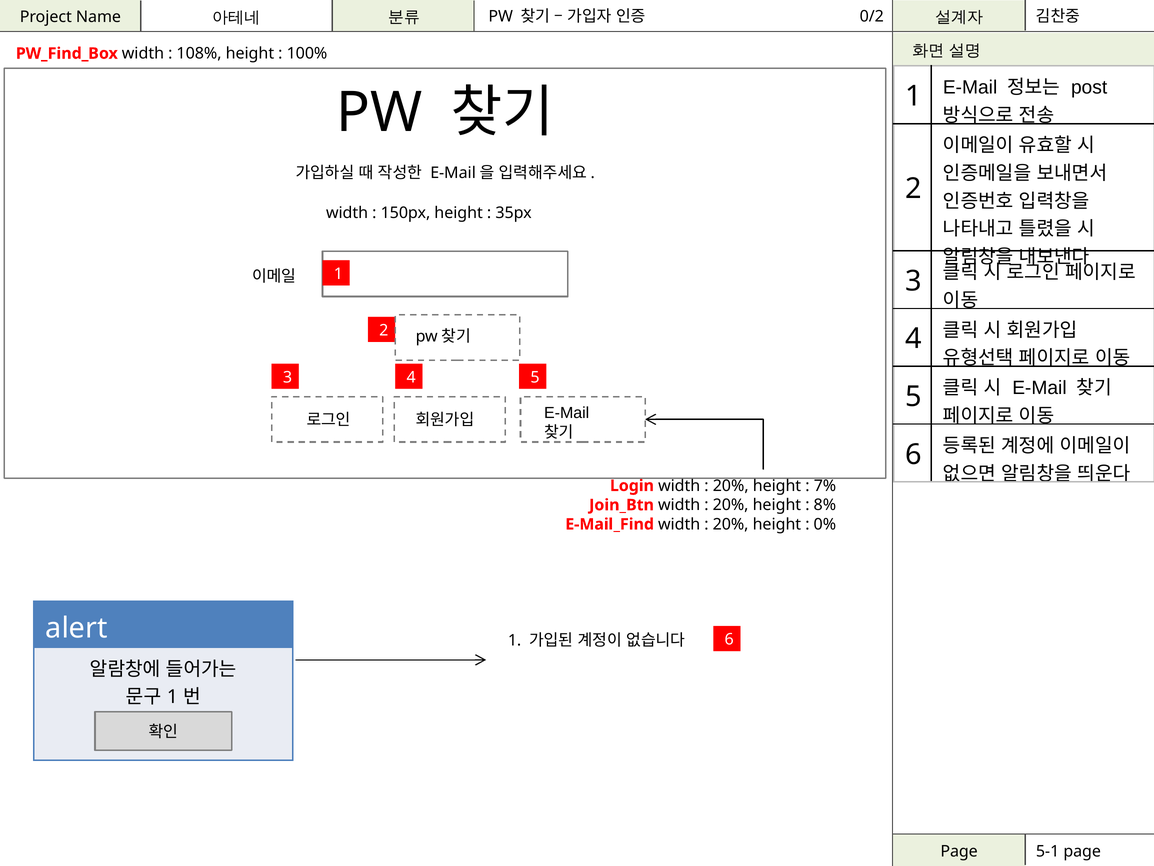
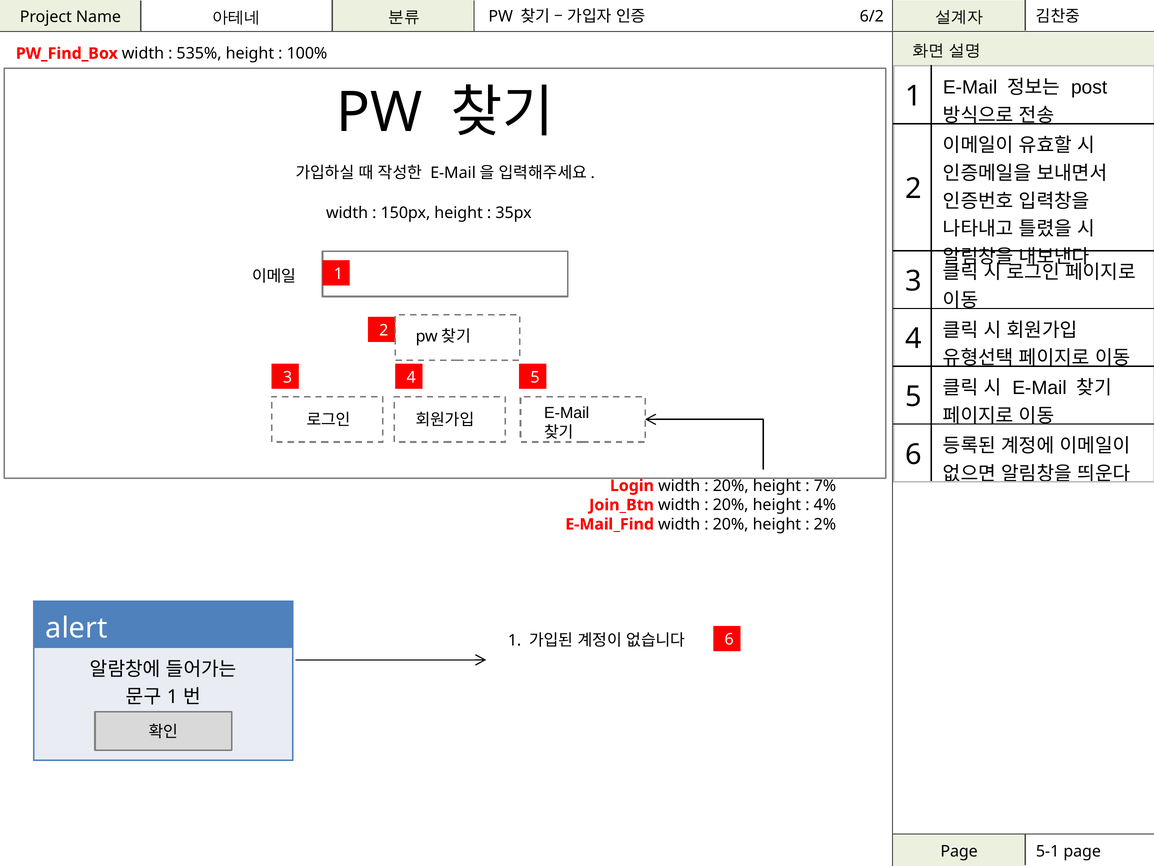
0/2: 0/2 -> 6/2 (872, 16)
108%: 108% -> 535% (199, 53)
8%: 8% -> 4% (825, 505)
0%: 0% -> 2% (825, 524)
